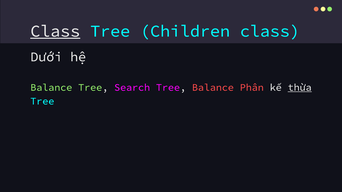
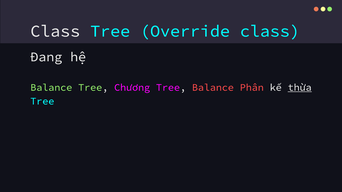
Class underline: present -> none (55, 31)
Children: Children -> Override (185, 31)
Dưới: Dưới -> Đang (46, 57)
Search: Search -> Chương (132, 88)
